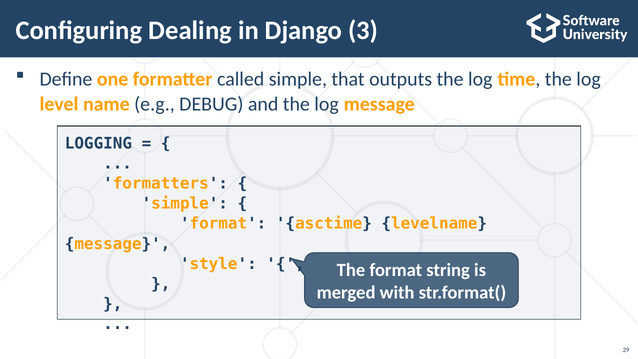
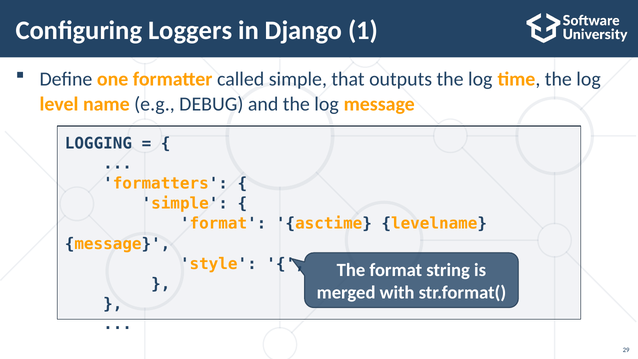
Dealing: Dealing -> Loggers (190, 30)
3: 3 -> 1 (363, 30)
